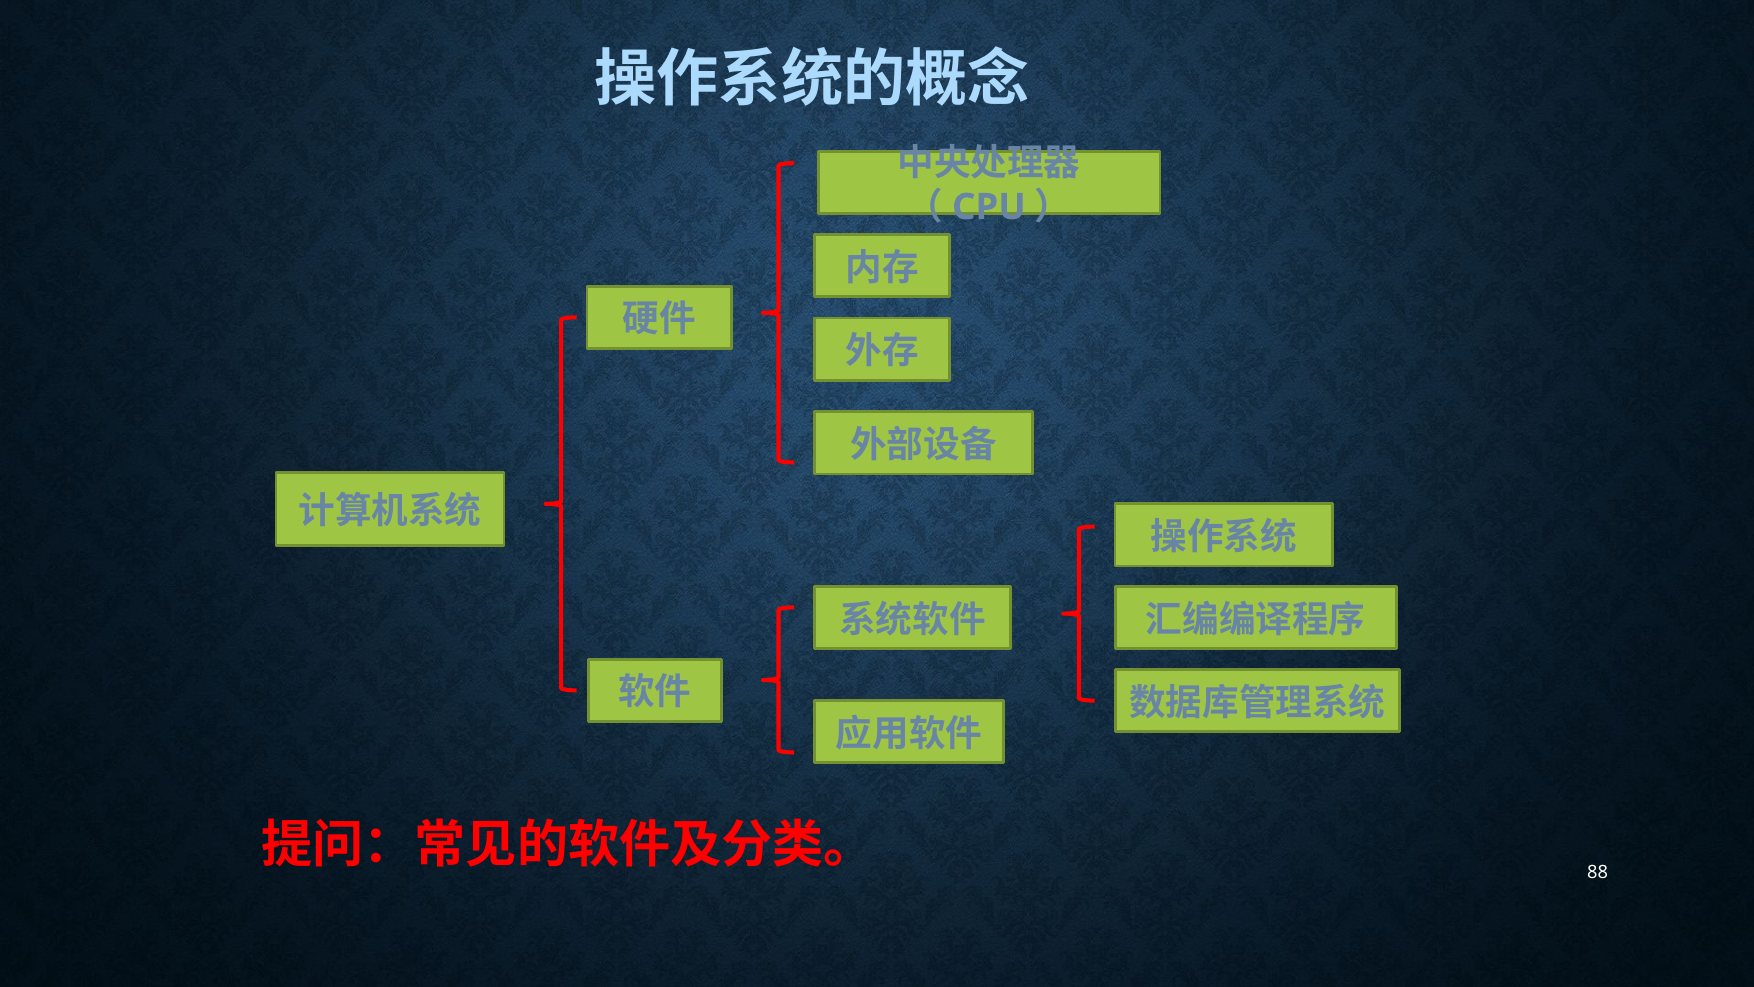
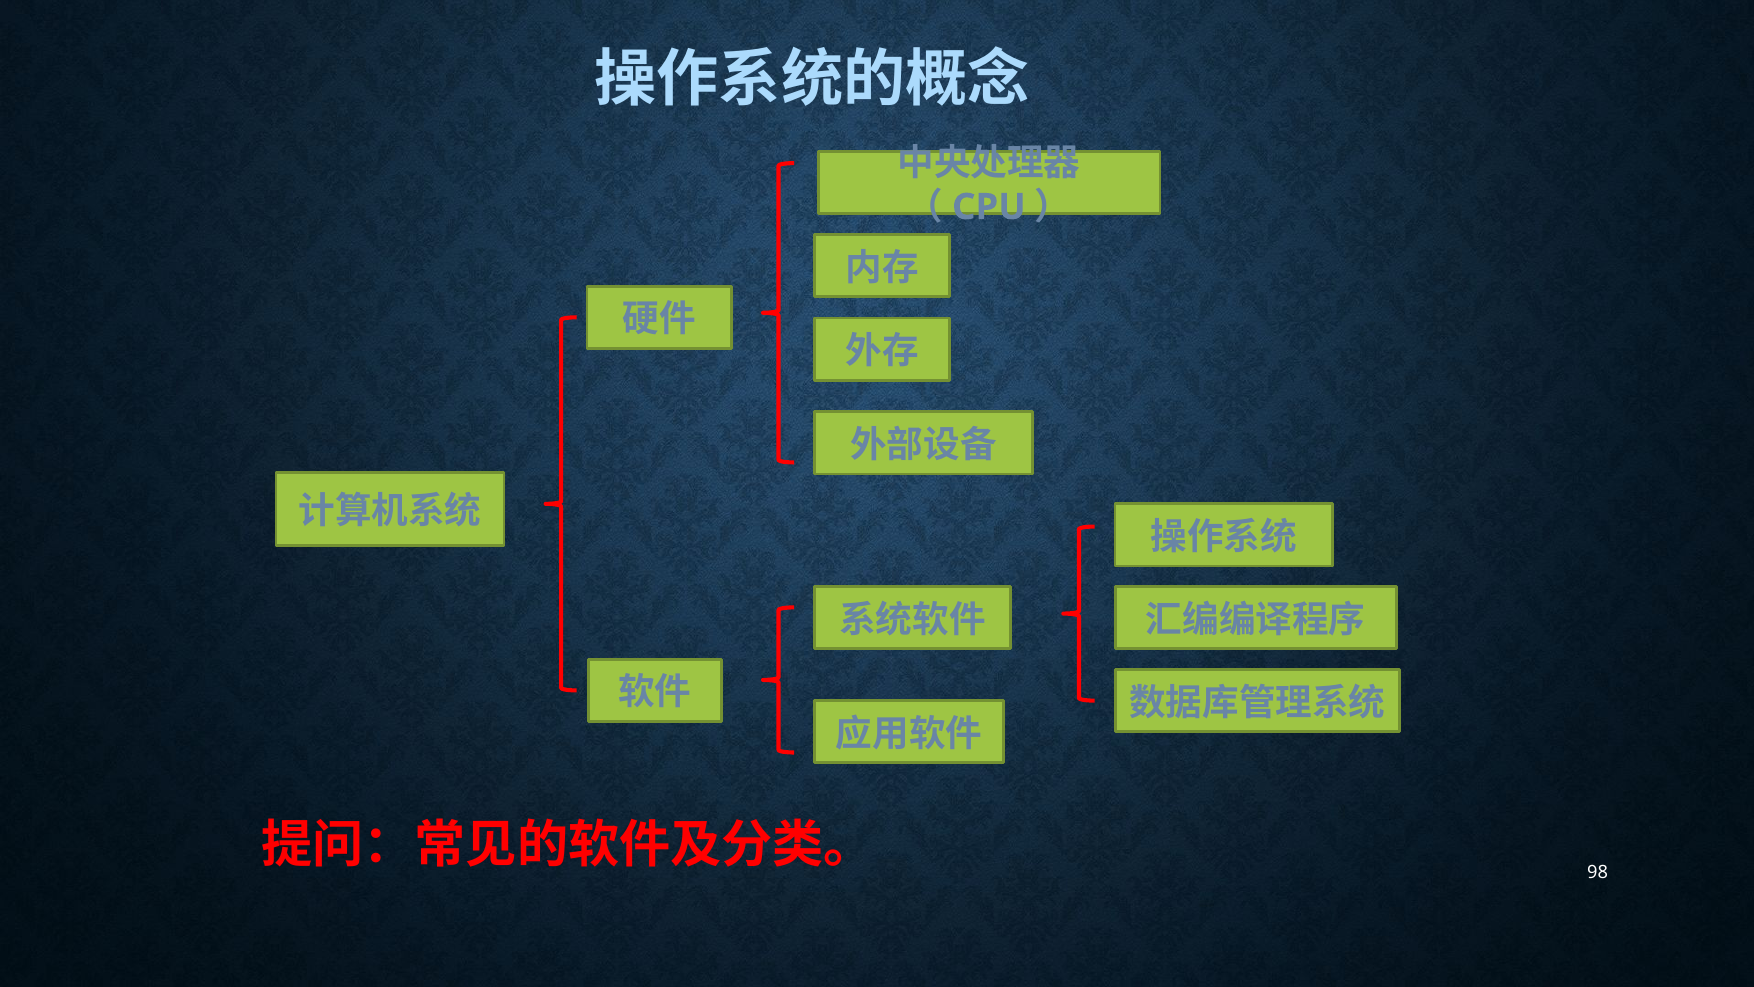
88: 88 -> 98 (1598, 872)
